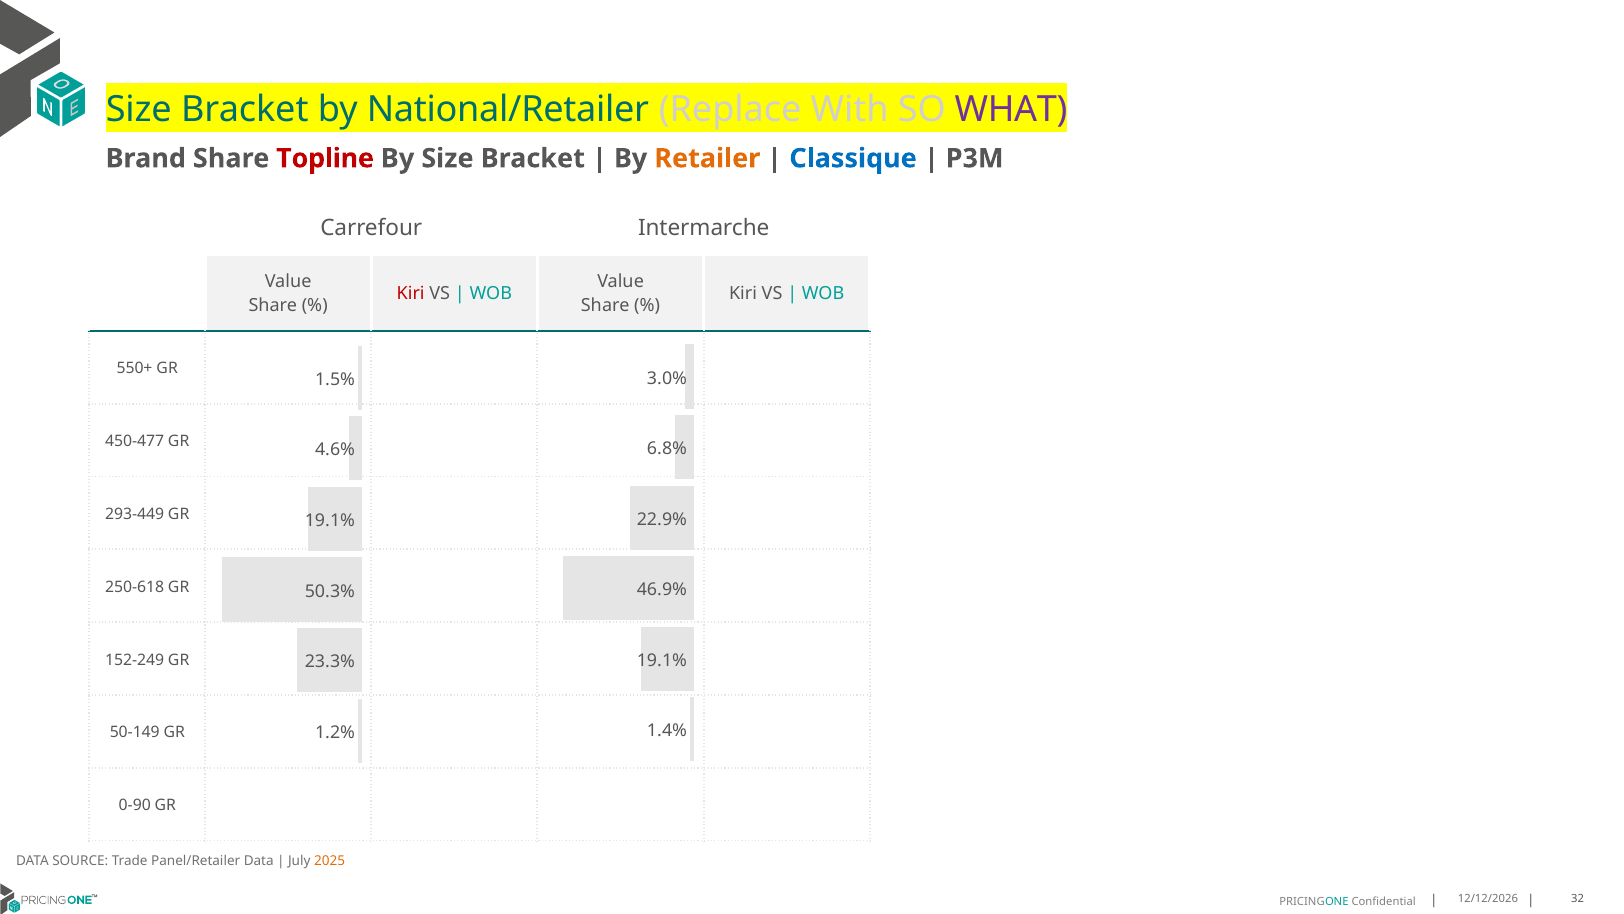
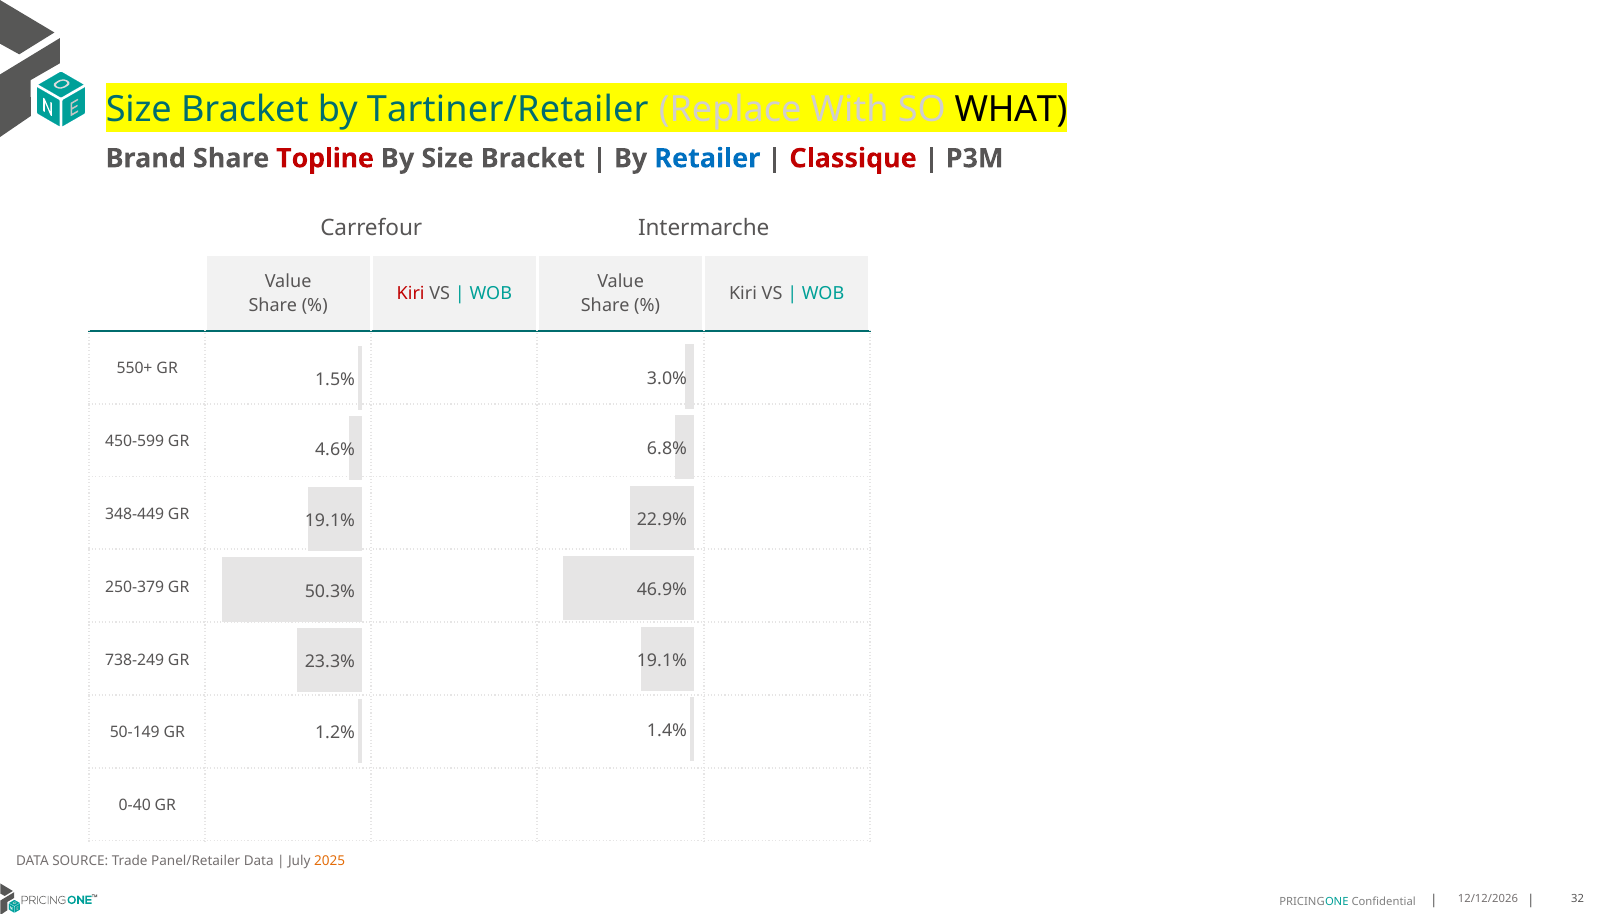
National/Retailer: National/Retailer -> Tartiner/Retailer (508, 109)
WHAT colour: purple -> black (1011, 109)
Retailer colour: orange -> blue (707, 158)
Classique colour: blue -> red (853, 158)
450-477: 450-477 -> 450-599 (135, 441)
293-449: 293-449 -> 348-449 (135, 514)
250-618: 250-618 -> 250-379 (135, 587)
152-249: 152-249 -> 738-249 (135, 660)
0-90: 0-90 -> 0-40 (135, 805)
